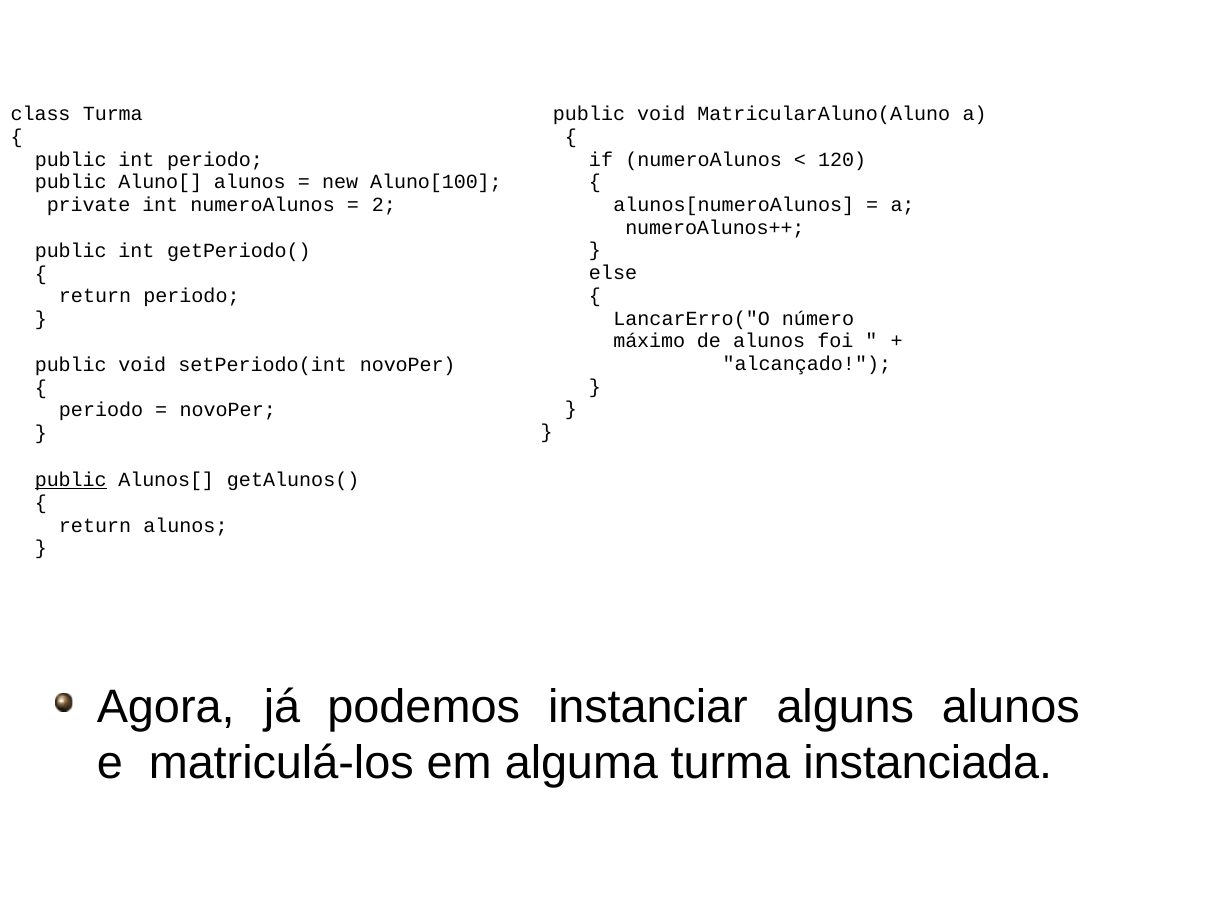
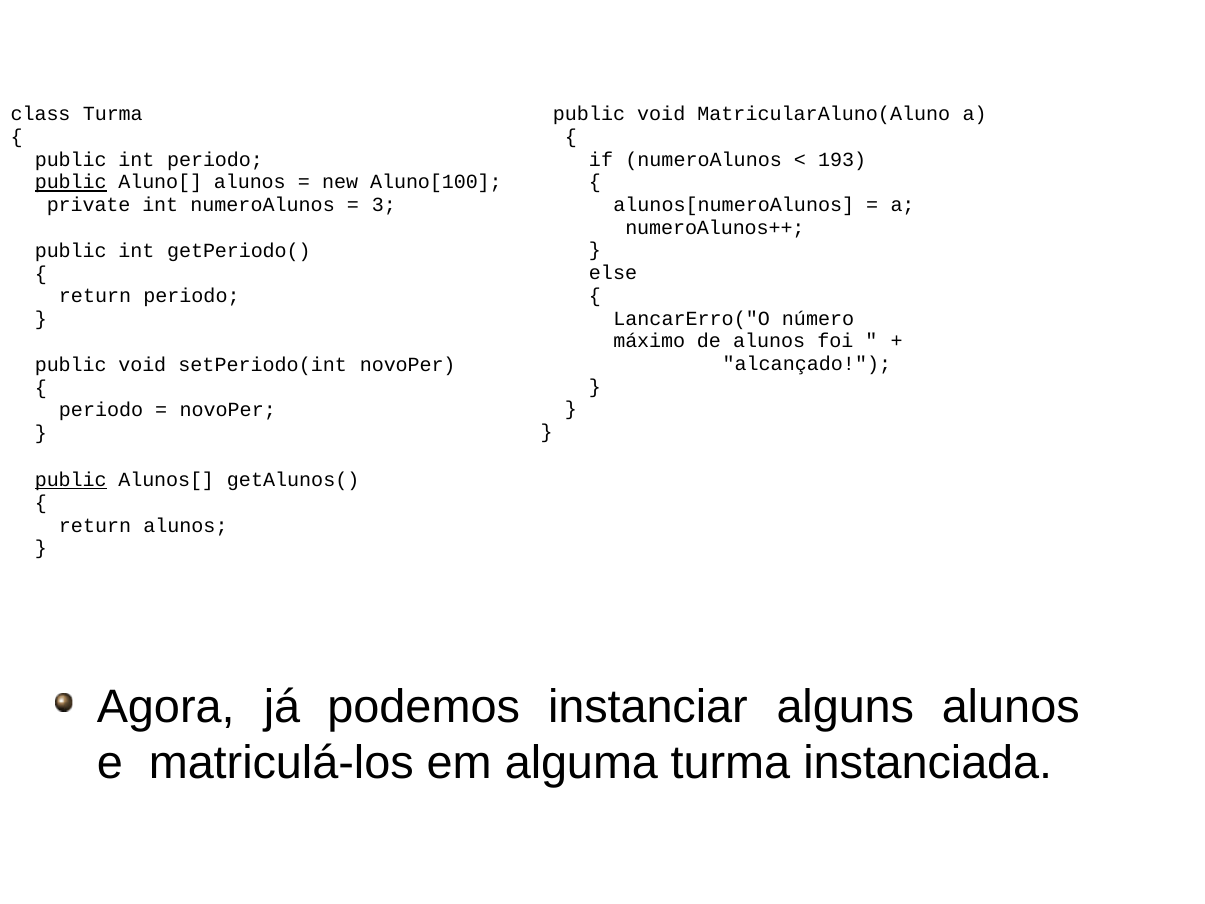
120: 120 -> 193 (842, 160)
public underline: none -> present (71, 182)
2: 2 -> 3 (384, 205)
